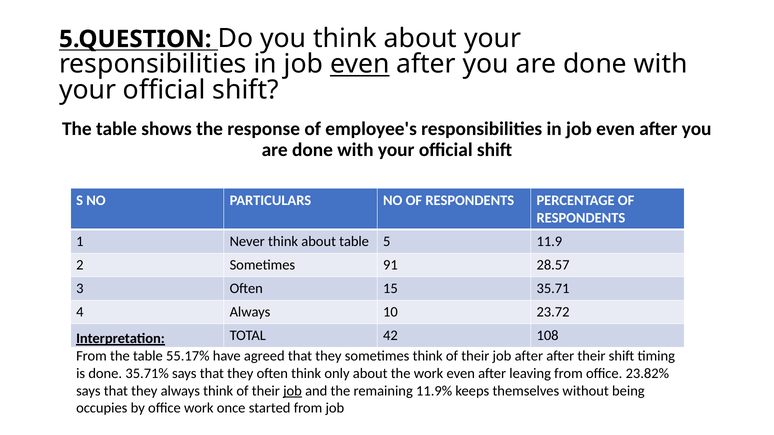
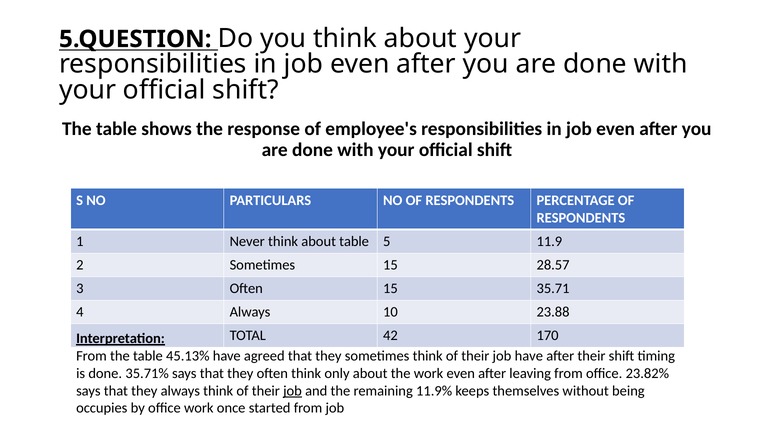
even underline: present -> none (360, 64)
Sometimes 91: 91 -> 15 (390, 265)
23.72: 23.72 -> 23.88 (553, 312)
108: 108 -> 170 (548, 336)
55.17%: 55.17% -> 45.13% (188, 356)
job after: after -> have (529, 356)
